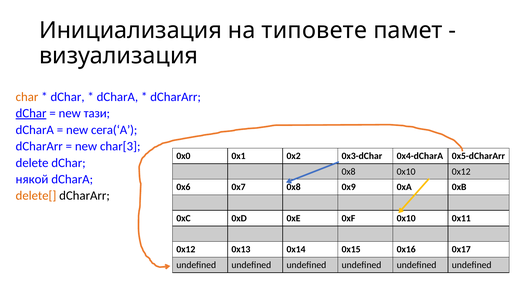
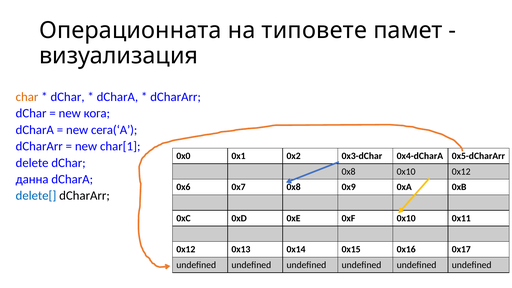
Инициализация: Инициализация -> Операционната (130, 30)
dChar underline: present -> none (31, 113)
тази: тази -> кога (97, 113)
char[3: char[3 -> char[1 (120, 146)
някой: някой -> данна (32, 179)
delete[ colour: orange -> blue (36, 196)
